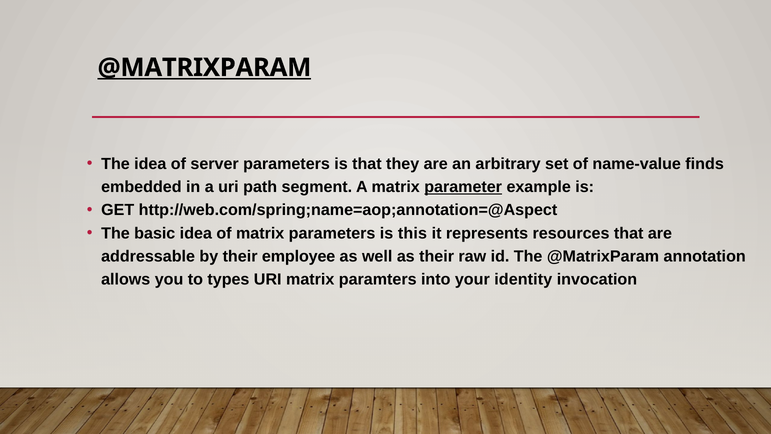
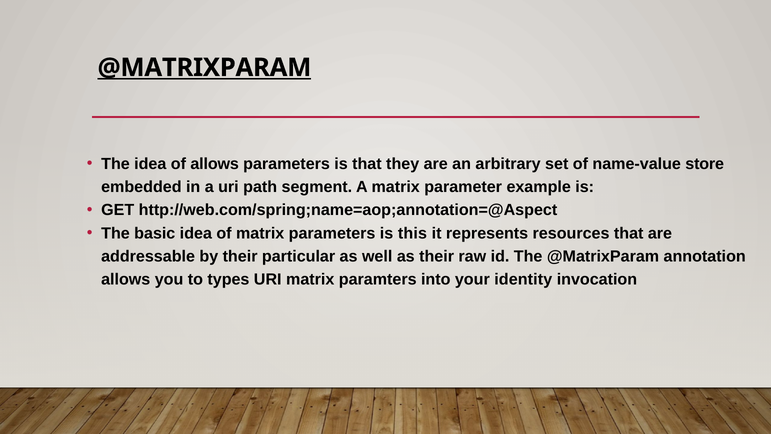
of server: server -> allows (215, 164)
finds: finds -> store (705, 164)
parameter underline: present -> none (463, 187)
employee: employee -> particular (299, 256)
